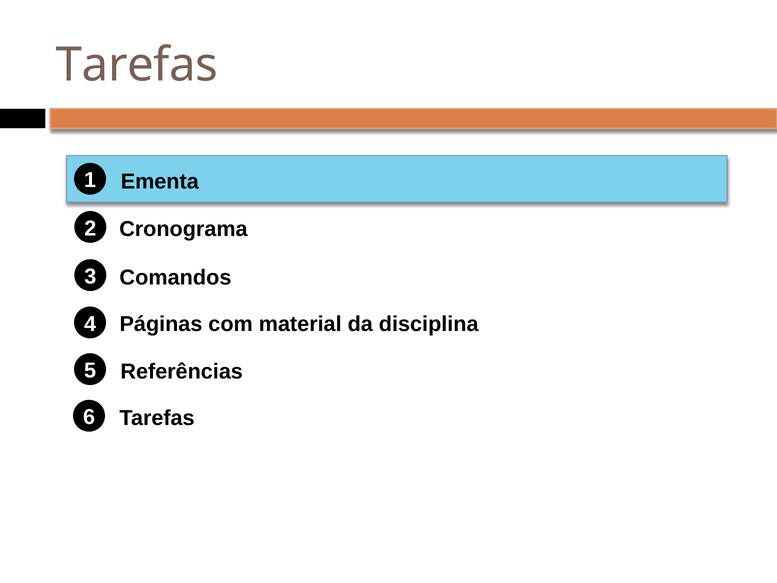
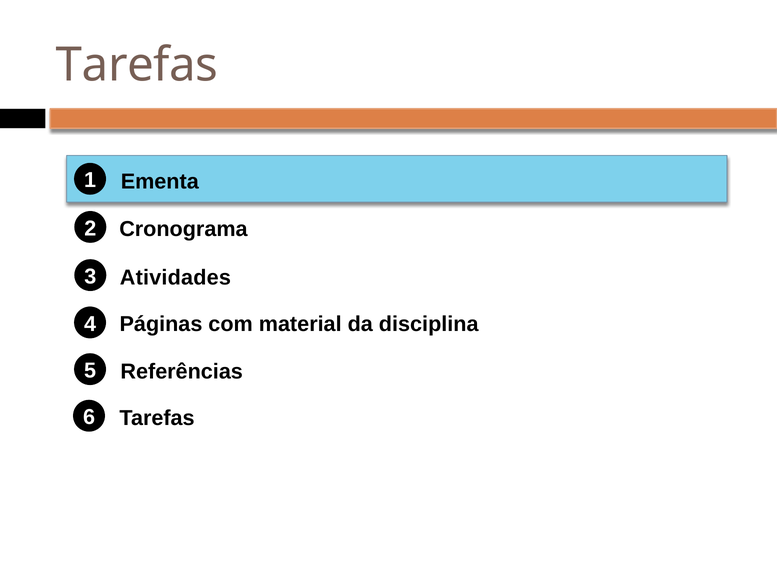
Comandos: Comandos -> Atividades (175, 277)
